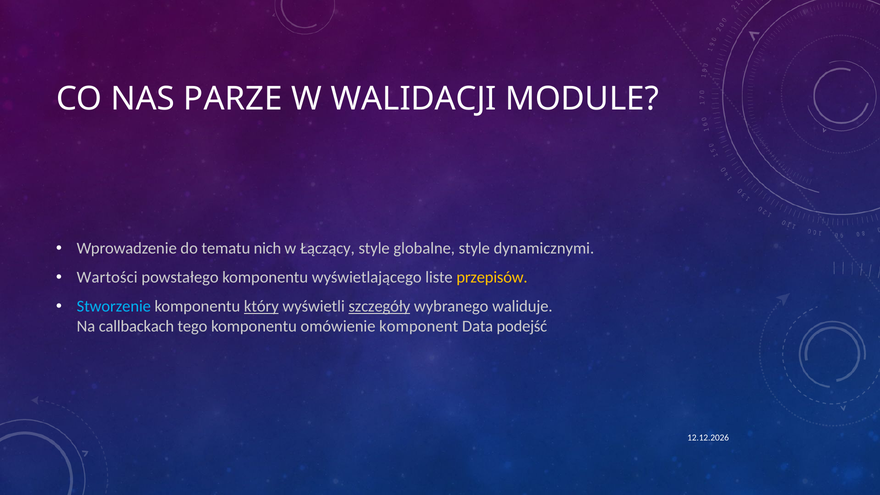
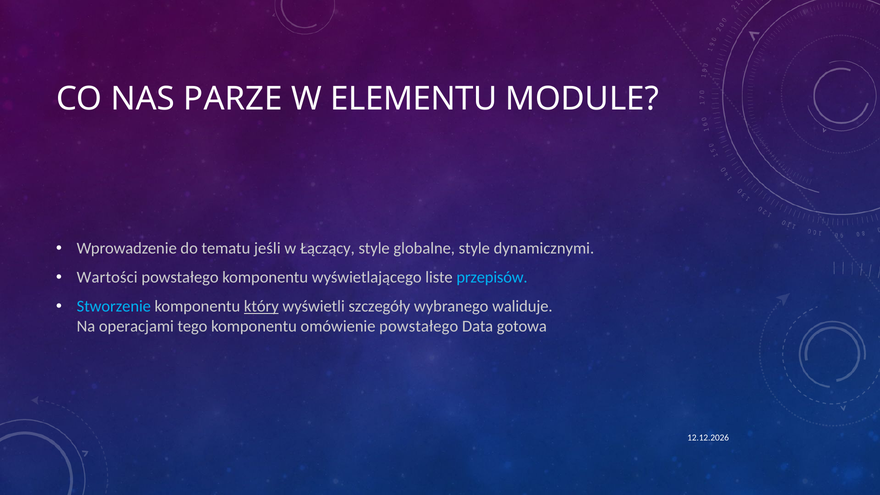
WALIDACJI: WALIDACJI -> ELEMENTU (414, 99)
nich: nich -> jeśli (267, 249)
przepisów colour: yellow -> light blue (492, 278)
szczegóły underline: present -> none (379, 306)
callbackach: callbackach -> operacjami (136, 326)
omówienie komponent: komponent -> powstałego (419, 326)
podejść: podejść -> gotowa (522, 326)
